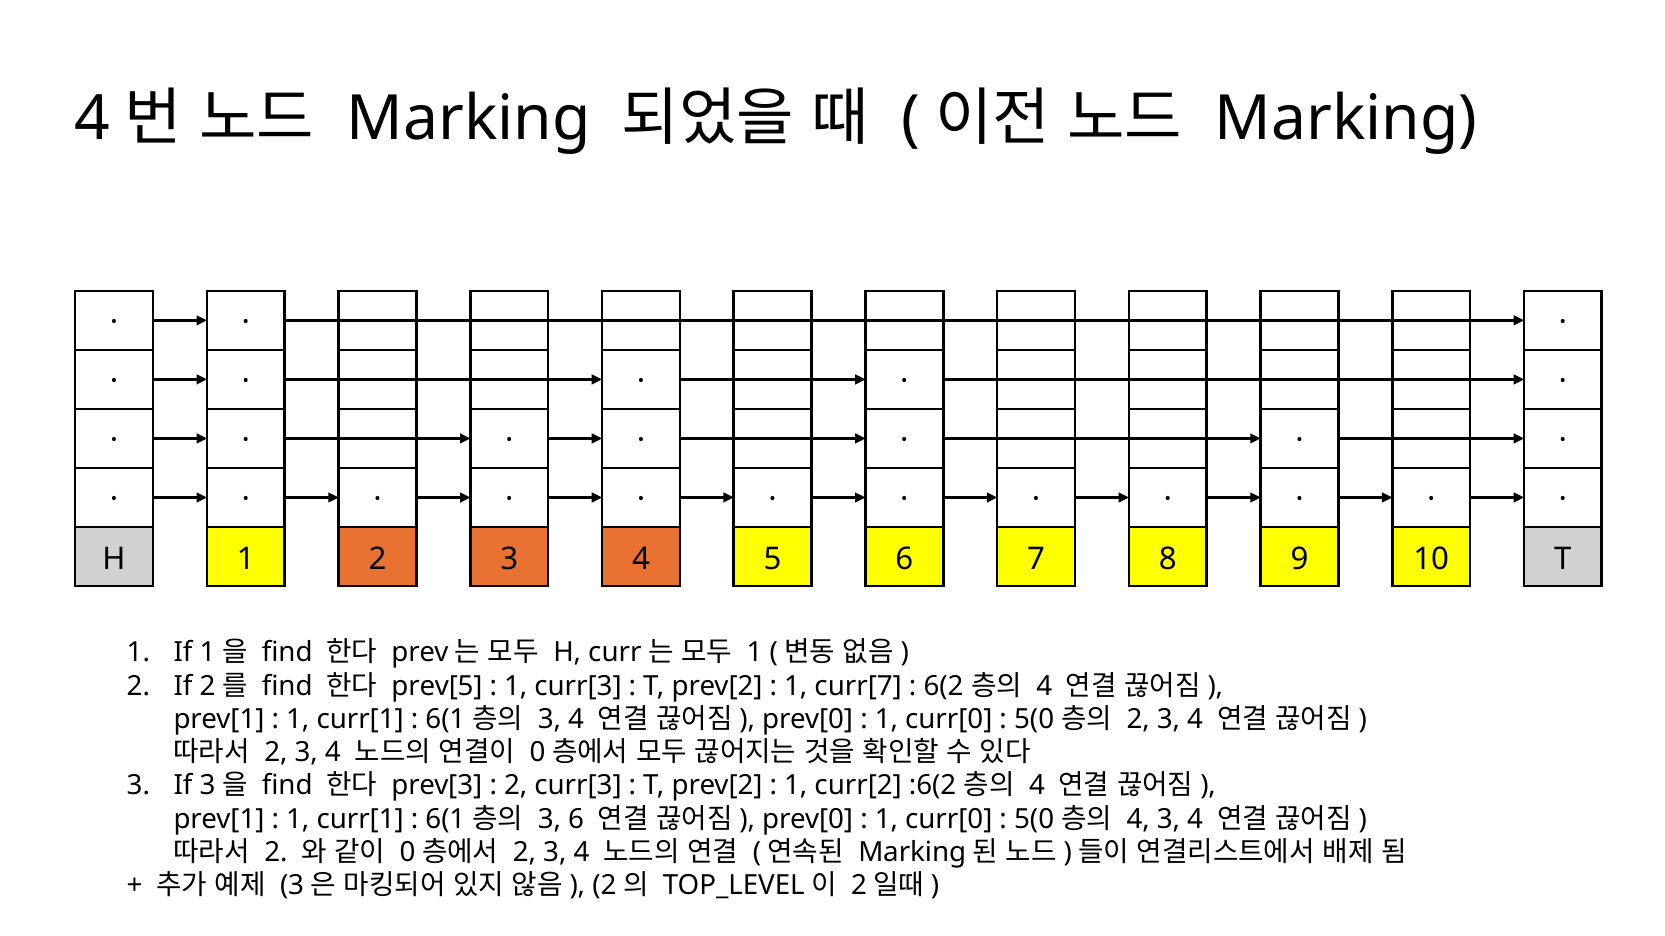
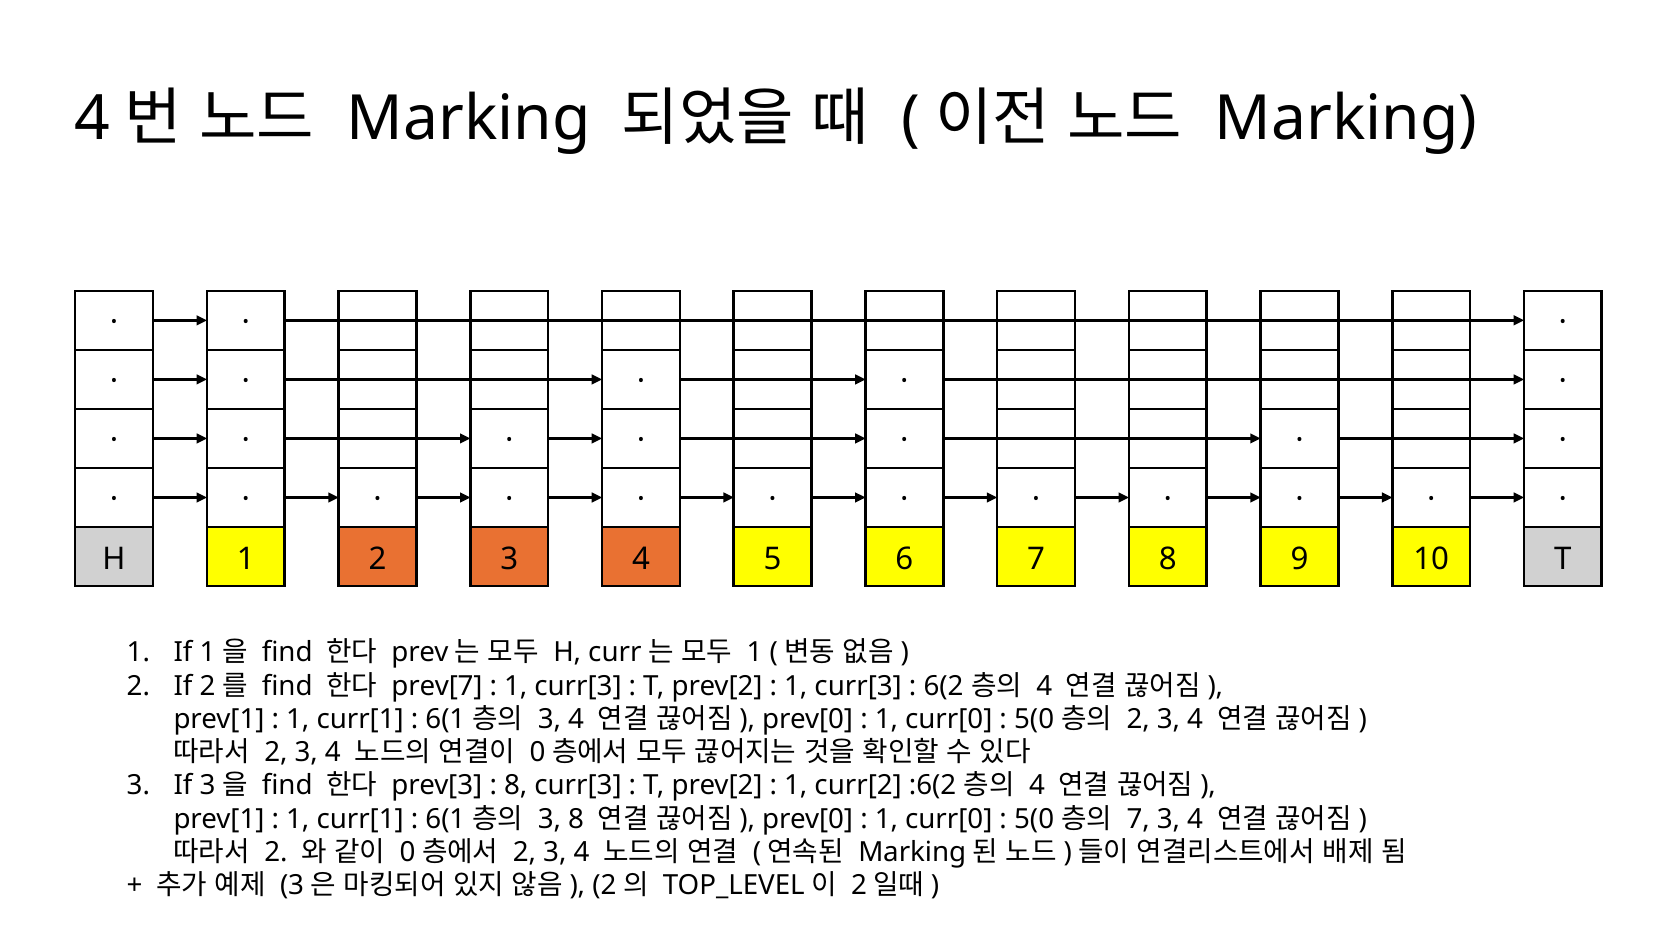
prev[5: prev[5 -> prev[7 (437, 686)
curr[7: curr[7 -> curr[3 (858, 686)
2: 2 -> 8 (516, 786)
3 6: 6 -> 8 (576, 819)
4: 4 -> 7 (1138, 819)
